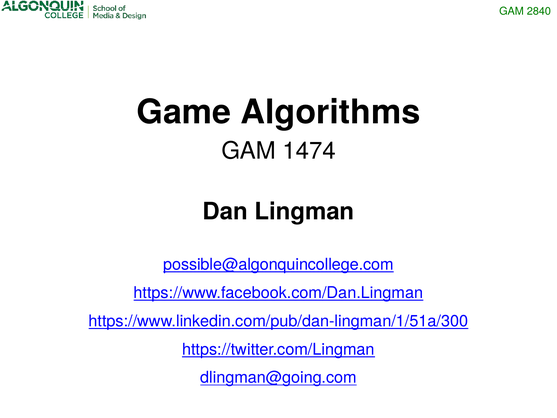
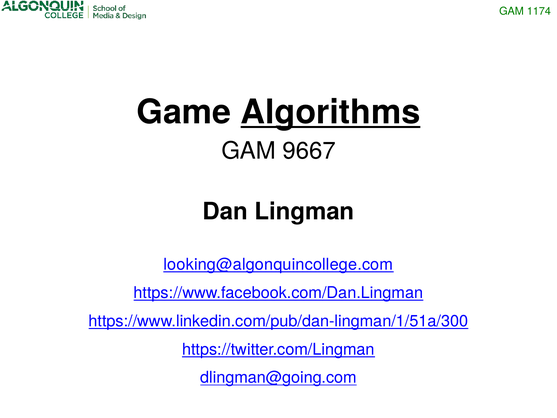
2840: 2840 -> 1174 (539, 11)
Algorithms underline: none -> present (330, 112)
1474: 1474 -> 9667 (309, 151)
possible@algonquincollege.com: possible@algonquincollege.com -> looking@algonquincollege.com (278, 264)
